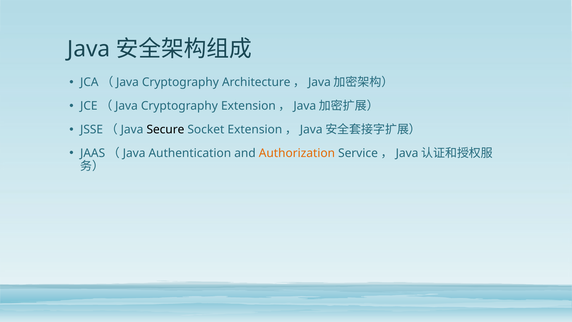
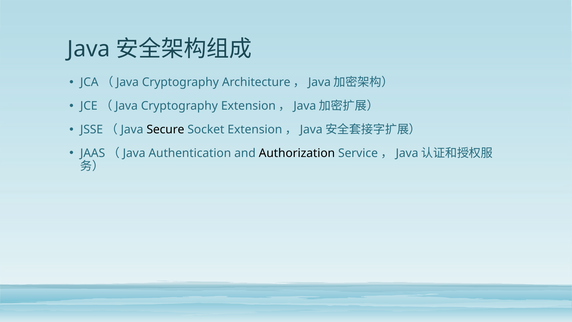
Authorization colour: orange -> black (297, 153)
